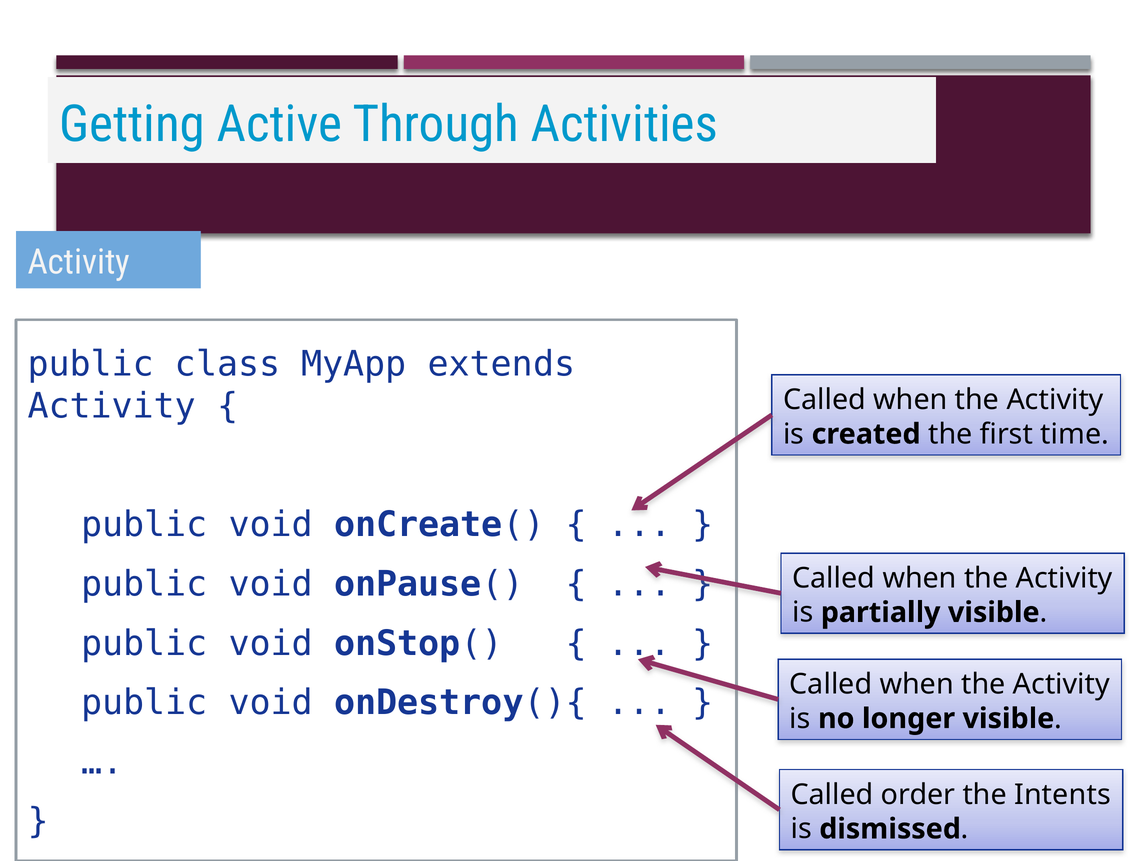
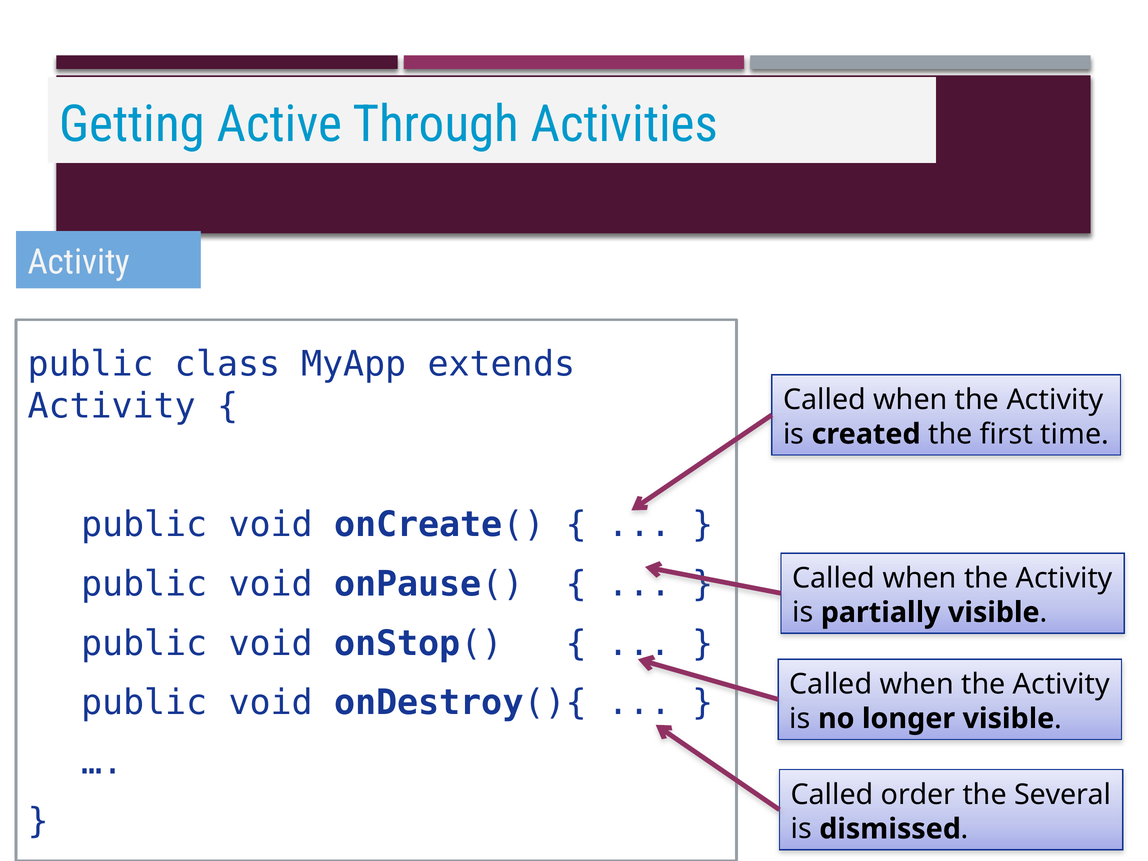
Intents: Intents -> Several (1063, 795)
